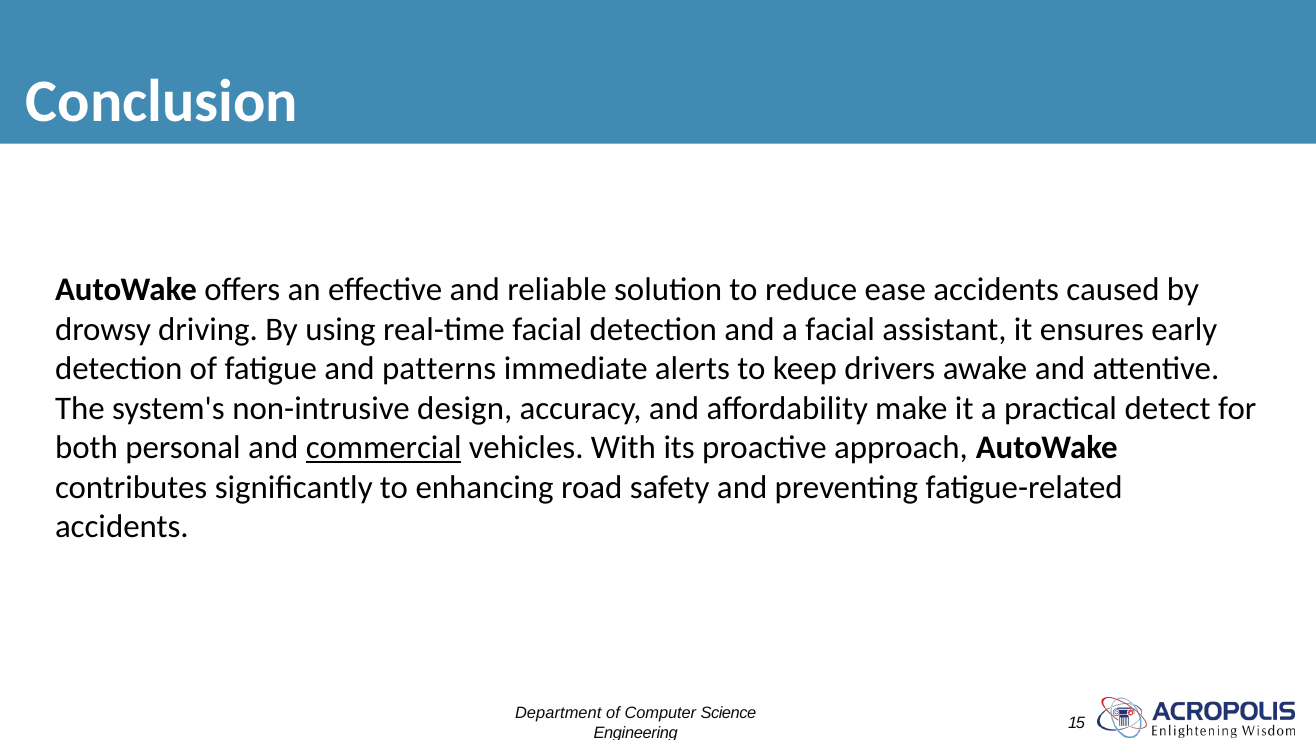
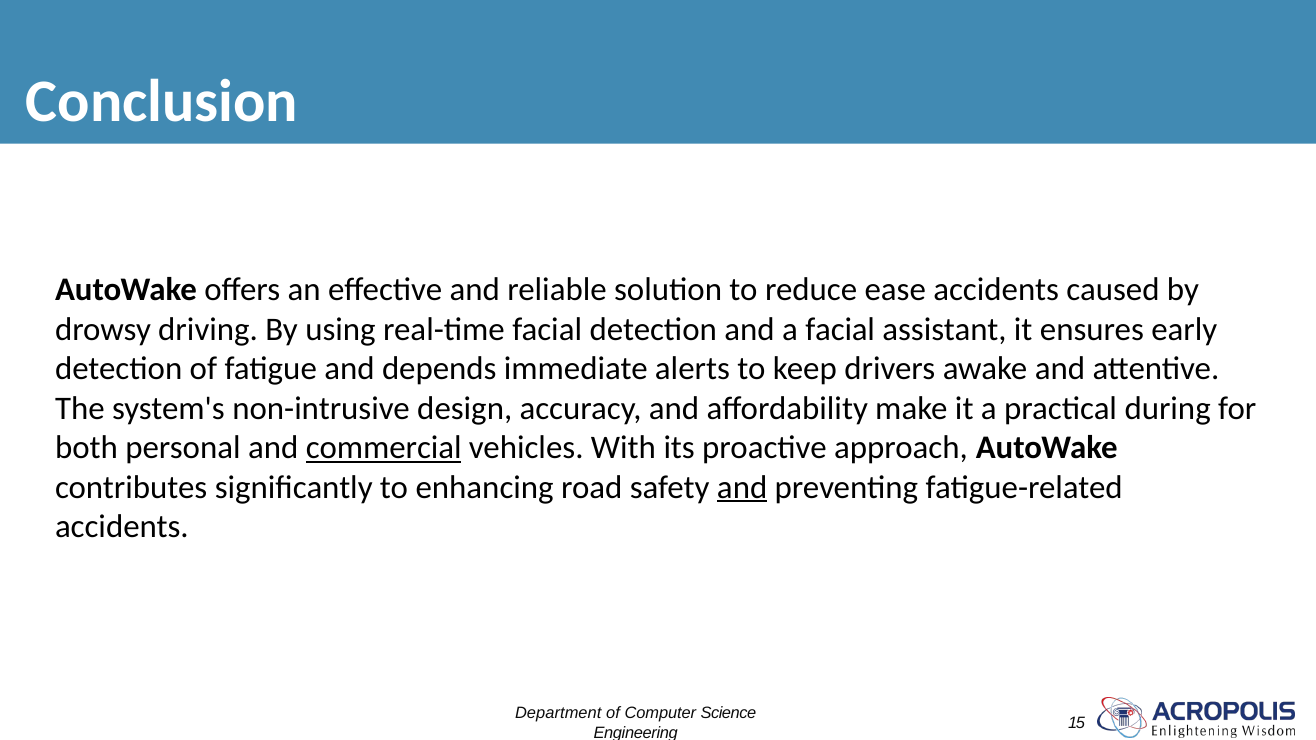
patterns: patterns -> depends (439, 369)
detect: detect -> during (1168, 409)
and underline: none -> present (742, 487)
